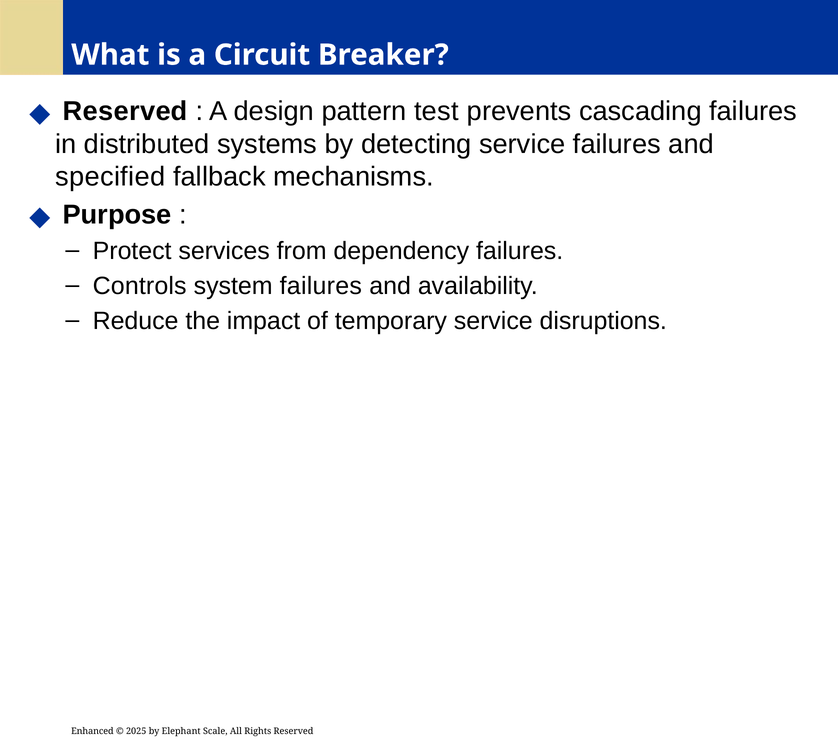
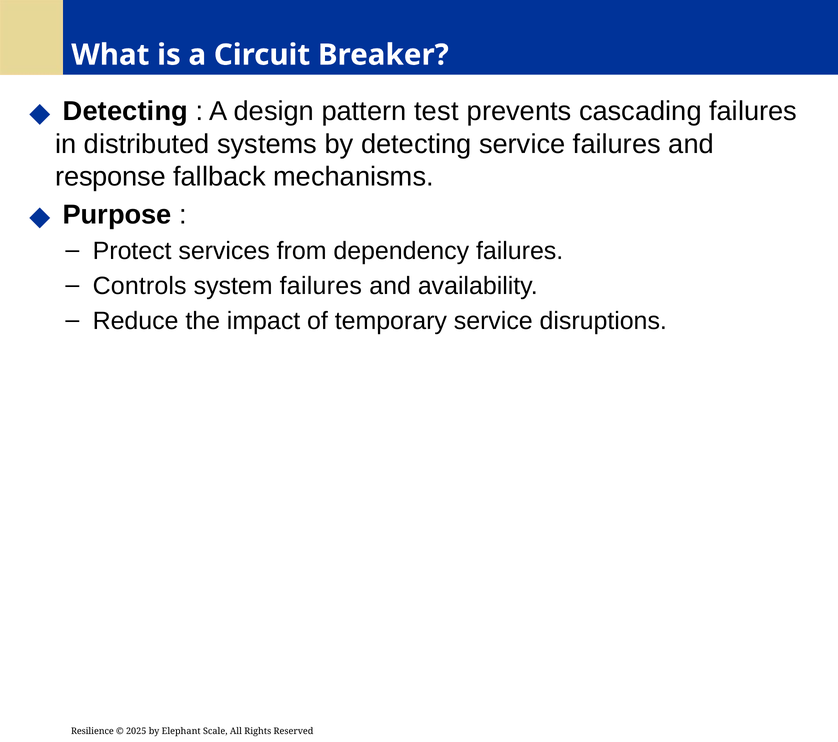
Reserved: Reserved -> Detecting (125, 111)
specified: specified -> response (111, 177)
Enhanced: Enhanced -> Resilience (92, 731)
